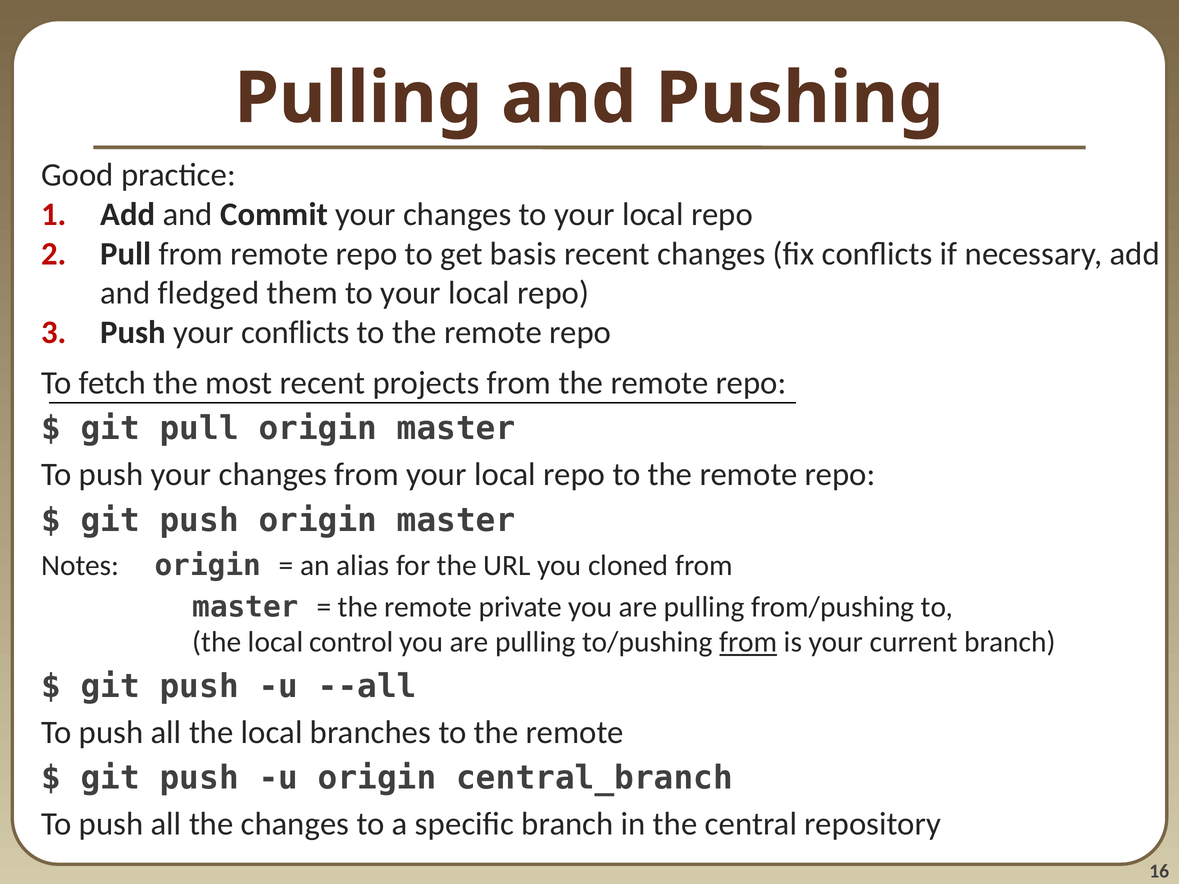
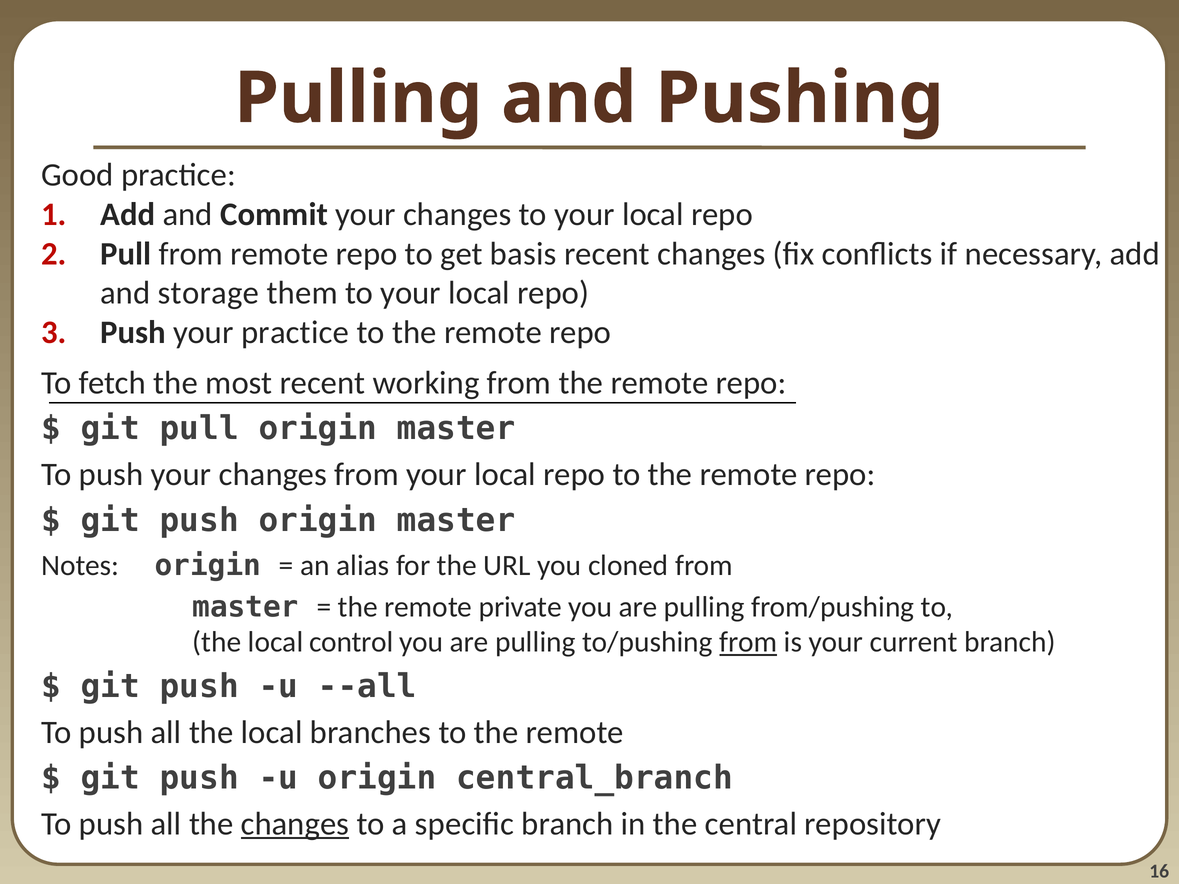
fledged: fledged -> storage (208, 293)
your conflicts: conflicts -> practice (295, 332)
projects: projects -> working (426, 383)
changes underline: none -> present (295, 824)
